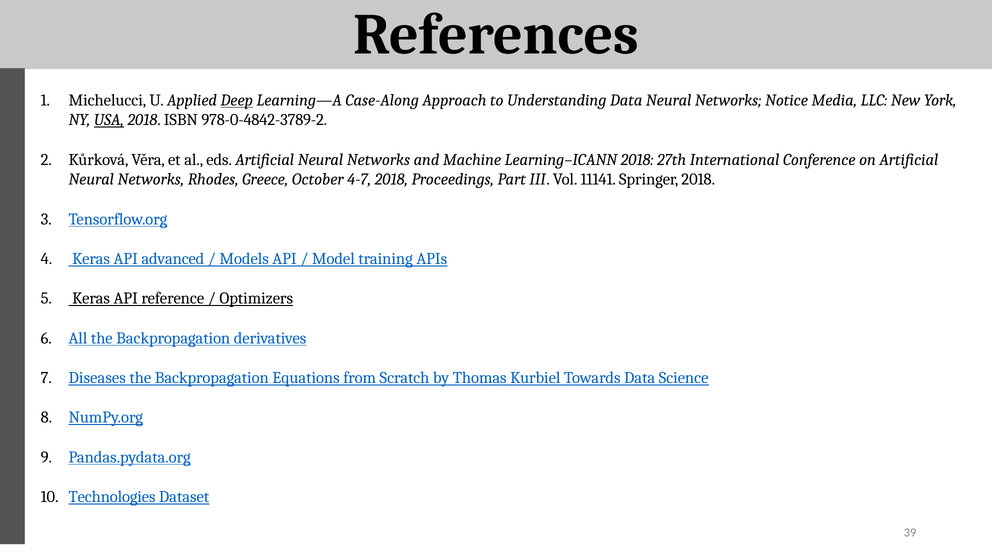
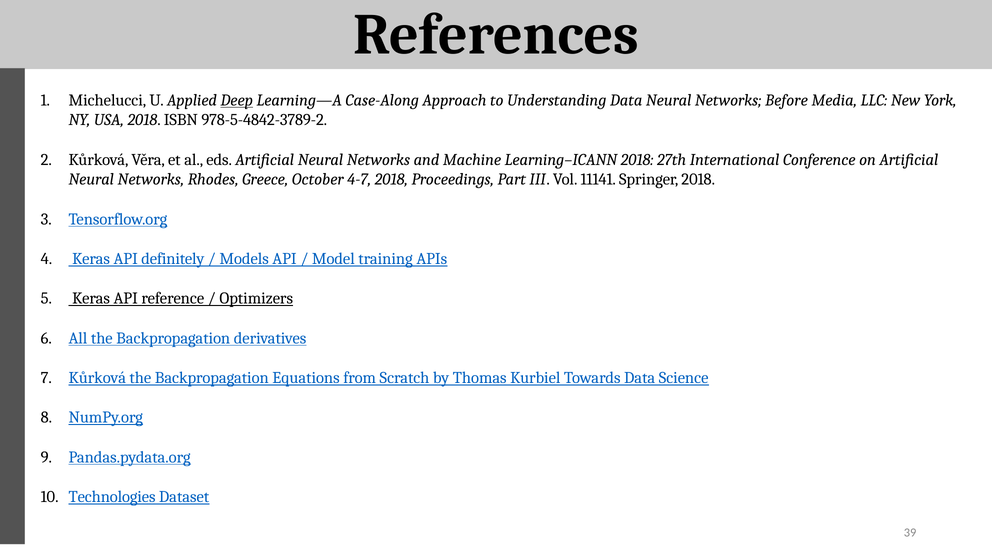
Notice: Notice -> Before (787, 100)
USA underline: present -> none (109, 120)
978-0-4842-3789-2: 978-0-4842-3789-2 -> 978-5-4842-3789-2 (264, 120)
advanced: advanced -> definitely (173, 259)
Diseases: Diseases -> Kůrková (97, 378)
